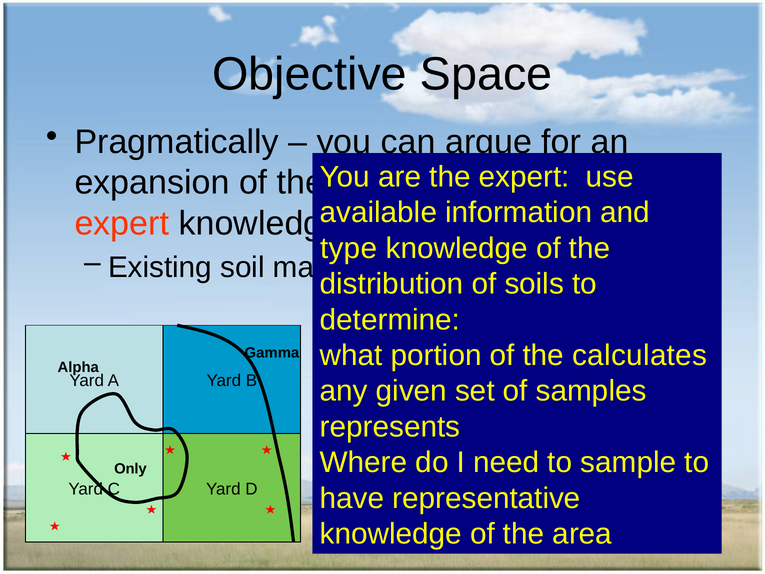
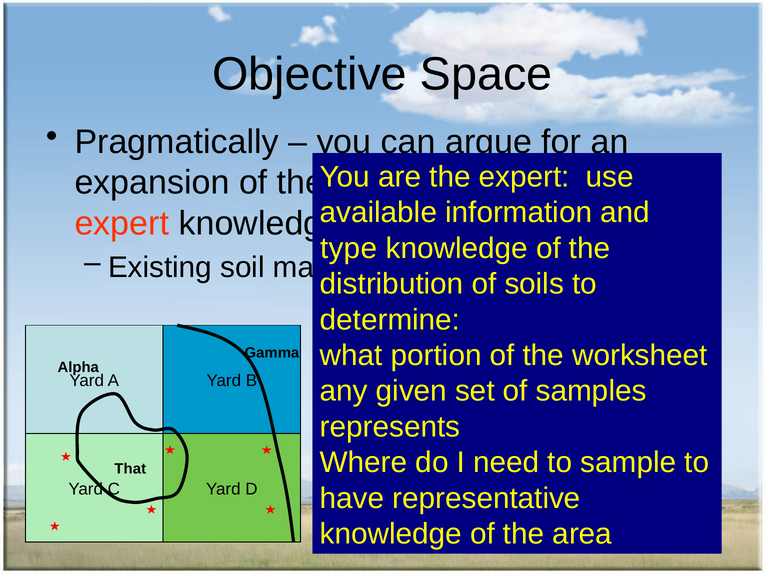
calculates: calculates -> worksheet (640, 355)
Only: Only -> That (130, 468)
